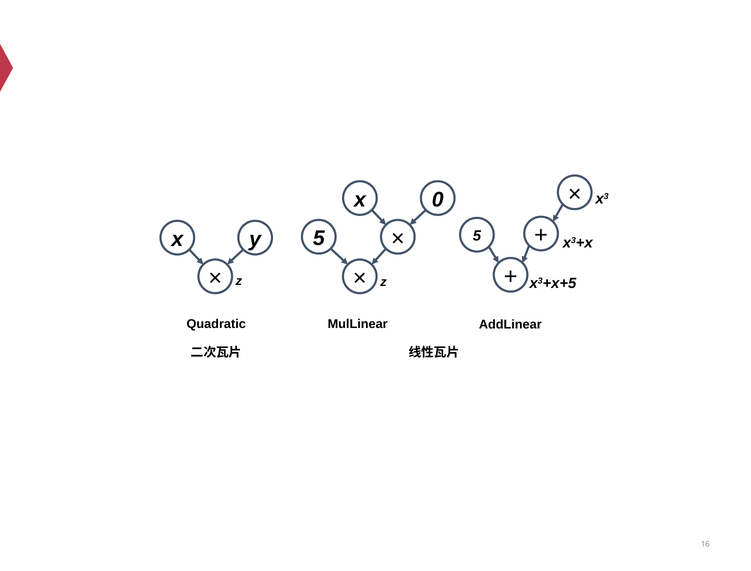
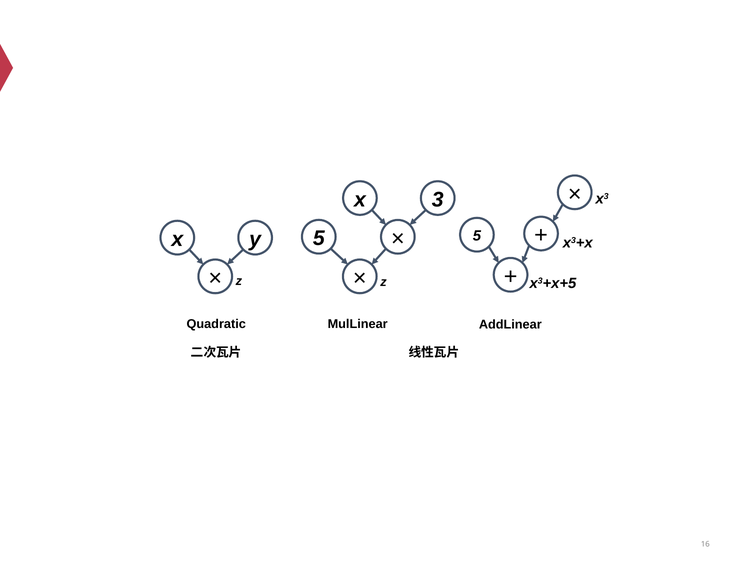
0: 0 -> 3 (438, 199)
